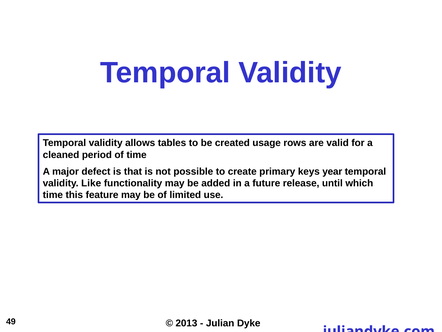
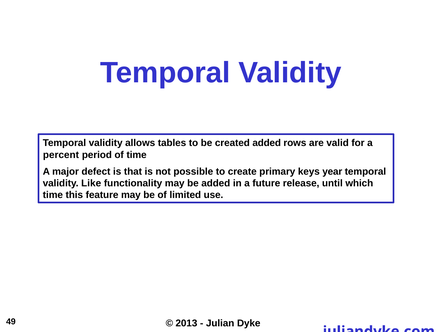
created usage: usage -> added (267, 143)
cleaned: cleaned -> percent (61, 155)
